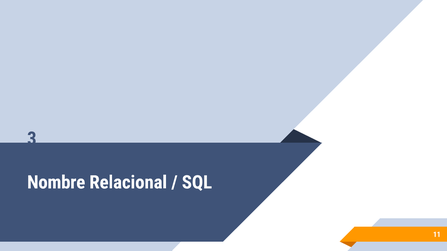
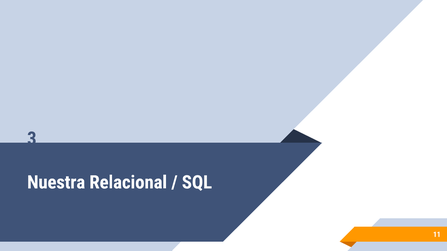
Nombre: Nombre -> Nuestra (56, 183)
